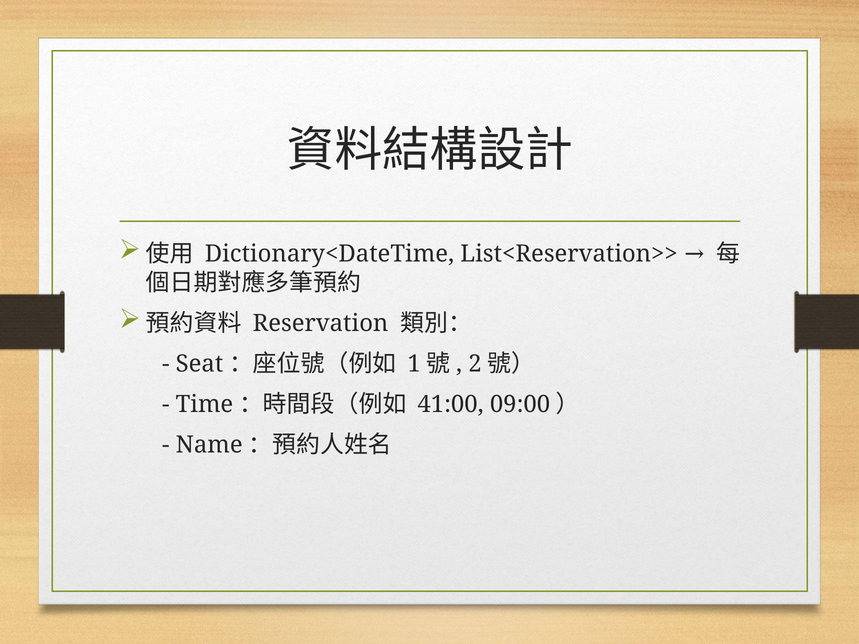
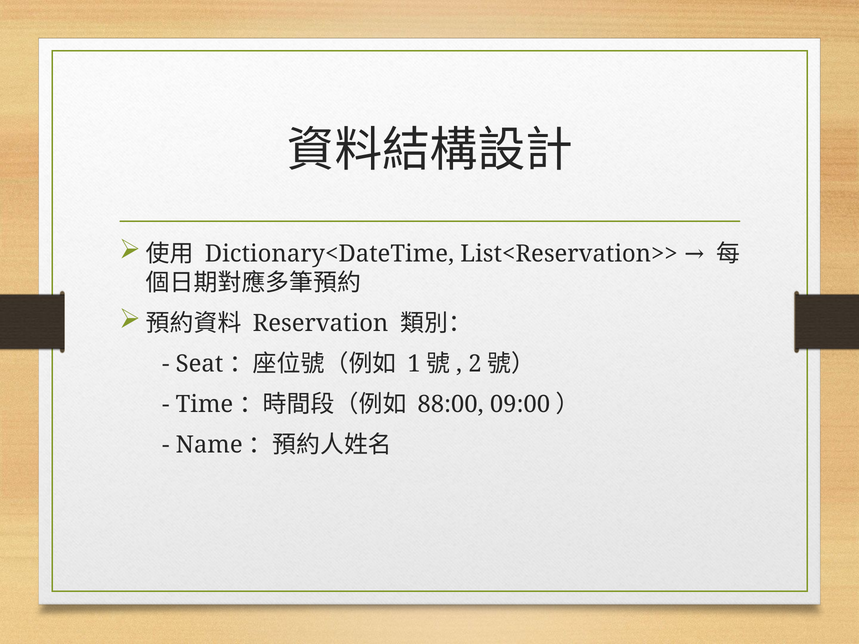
41:00: 41:00 -> 88:00 (451, 405)
